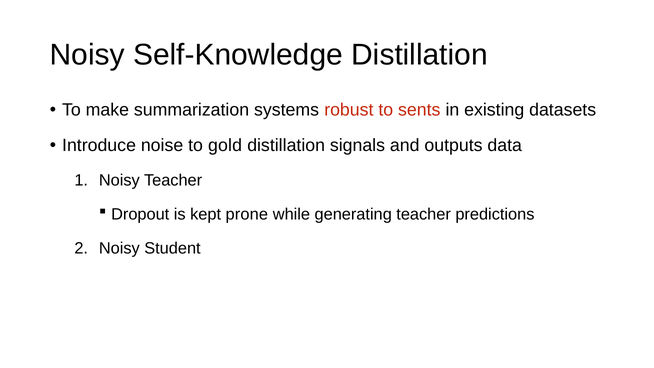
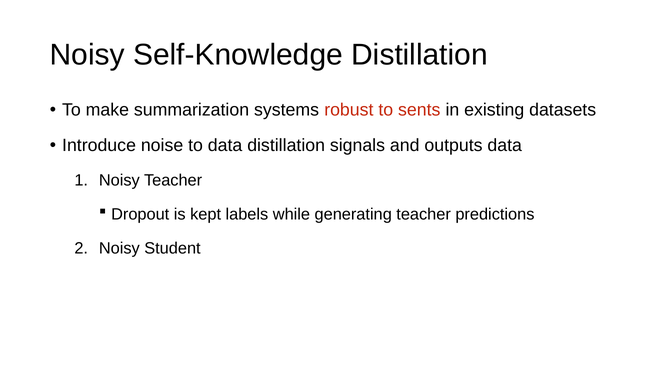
to gold: gold -> data (225, 145)
prone: prone -> labels (247, 214)
